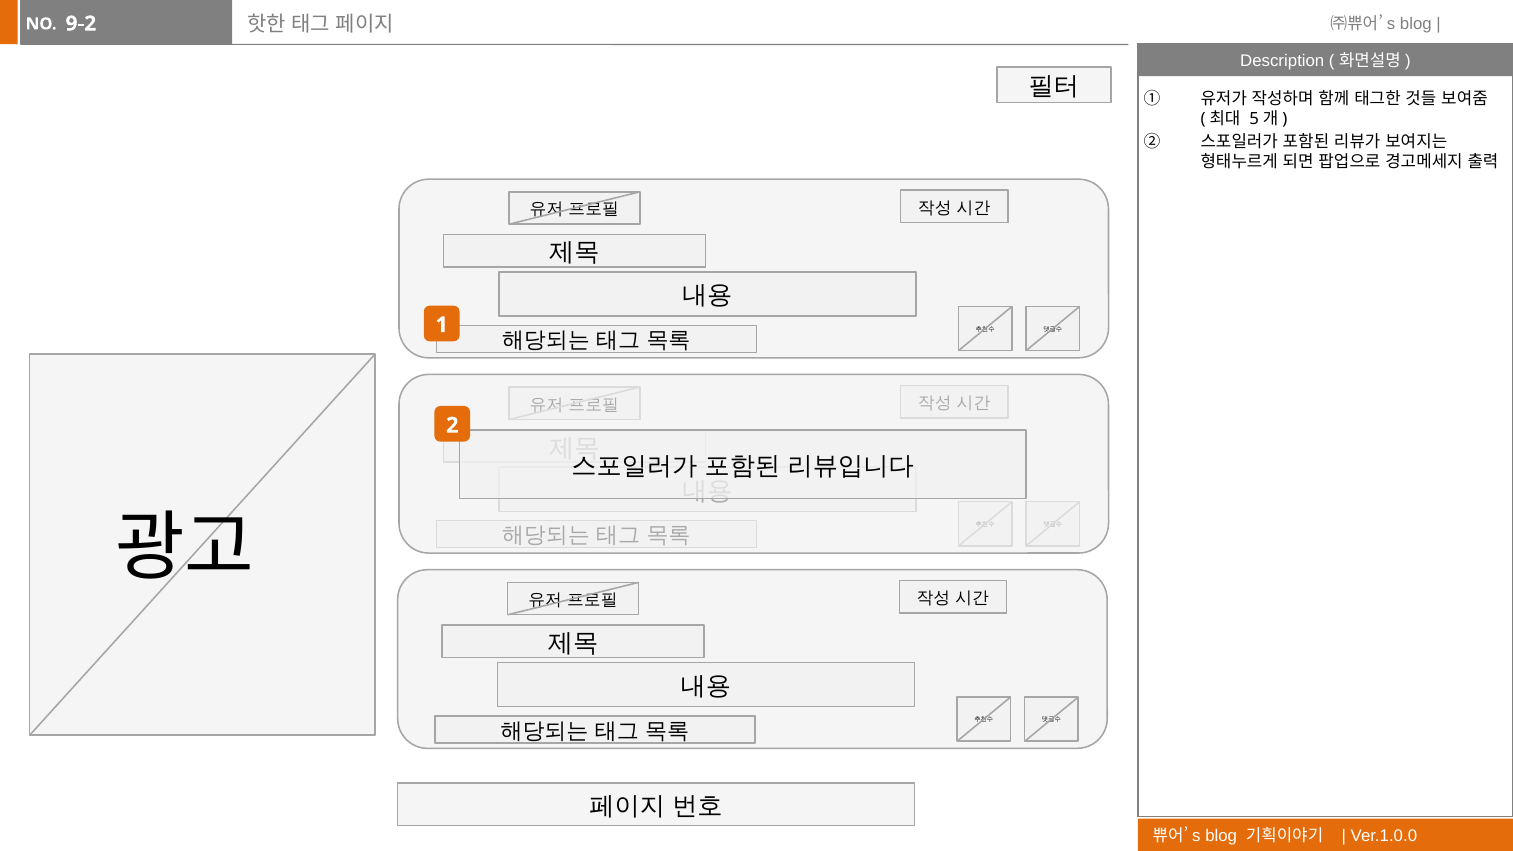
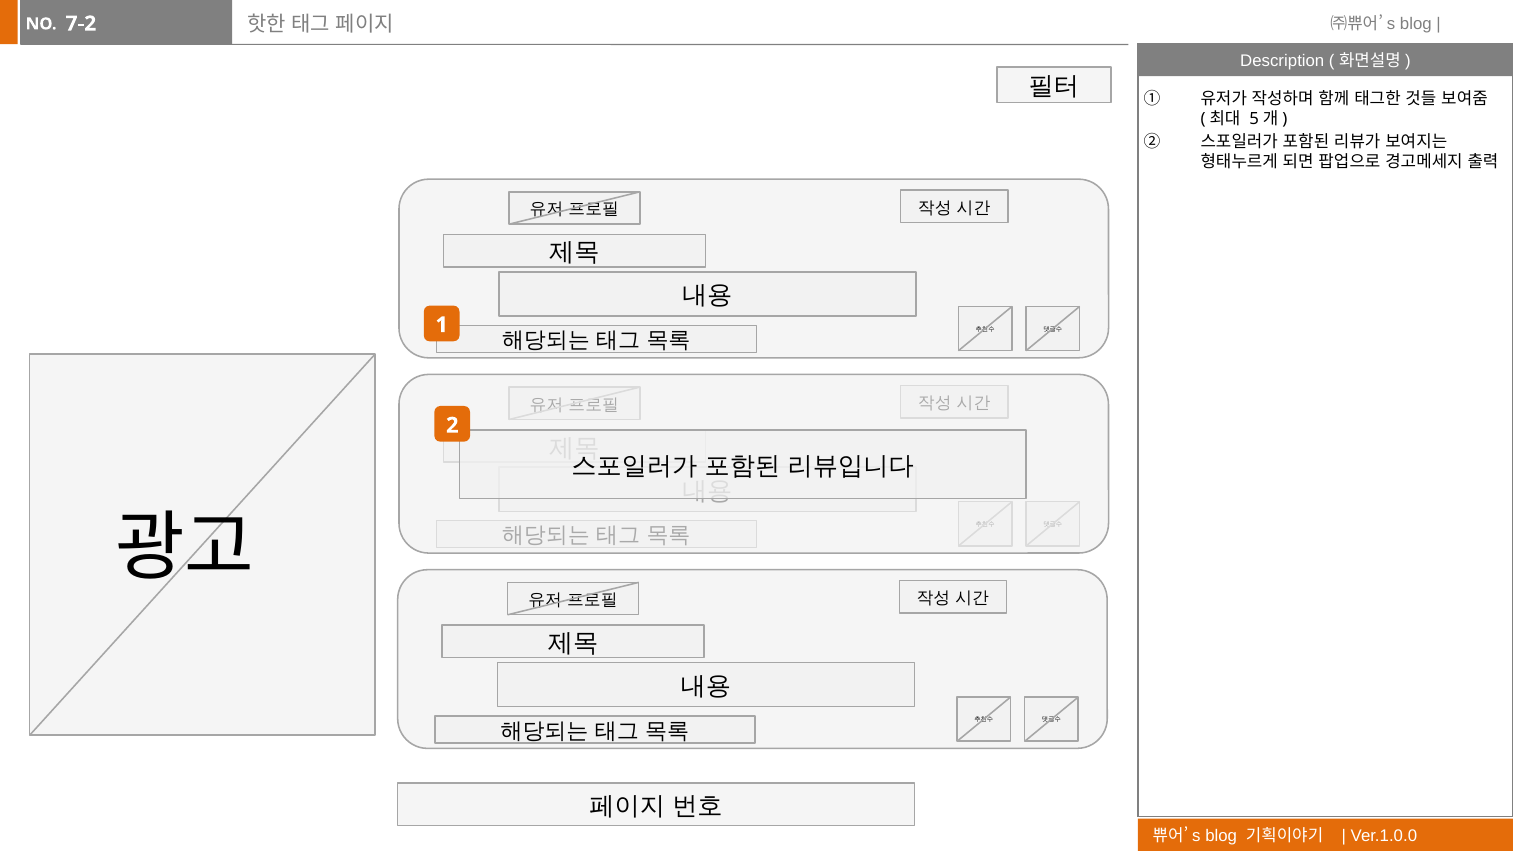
9-2: 9-2 -> 7-2 (81, 24)
